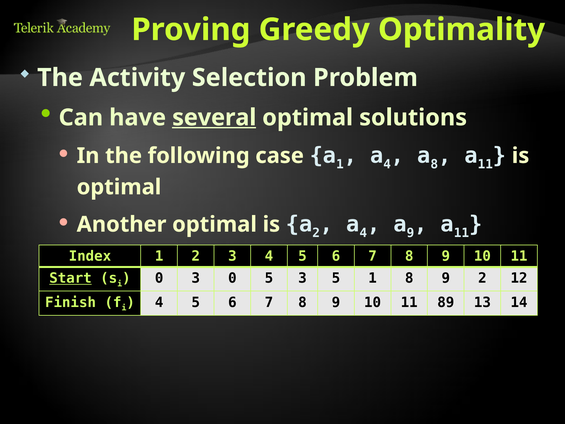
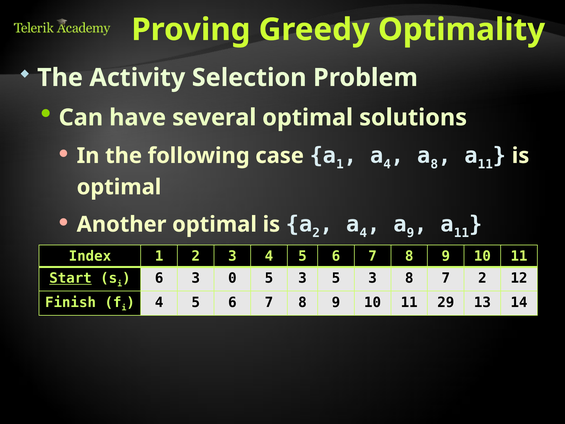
several underline: present -> none (214, 118)
0: 0 -> 6 (159, 278)
3 5 1: 1 -> 3 (373, 278)
9: 9 -> 7 (446, 278)
89: 89 -> 29 (446, 302)
